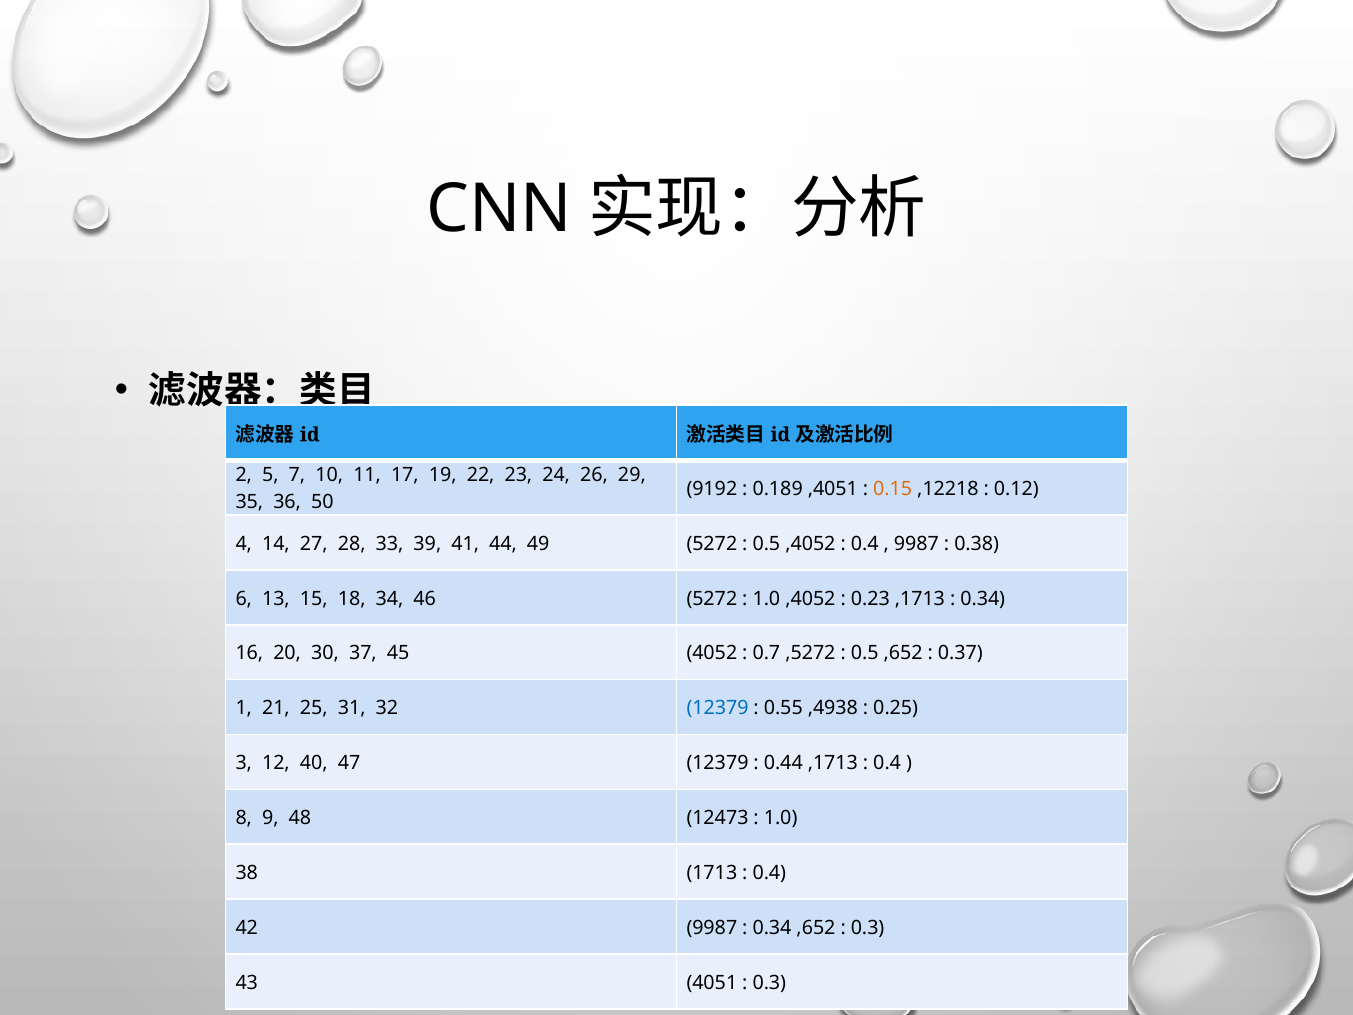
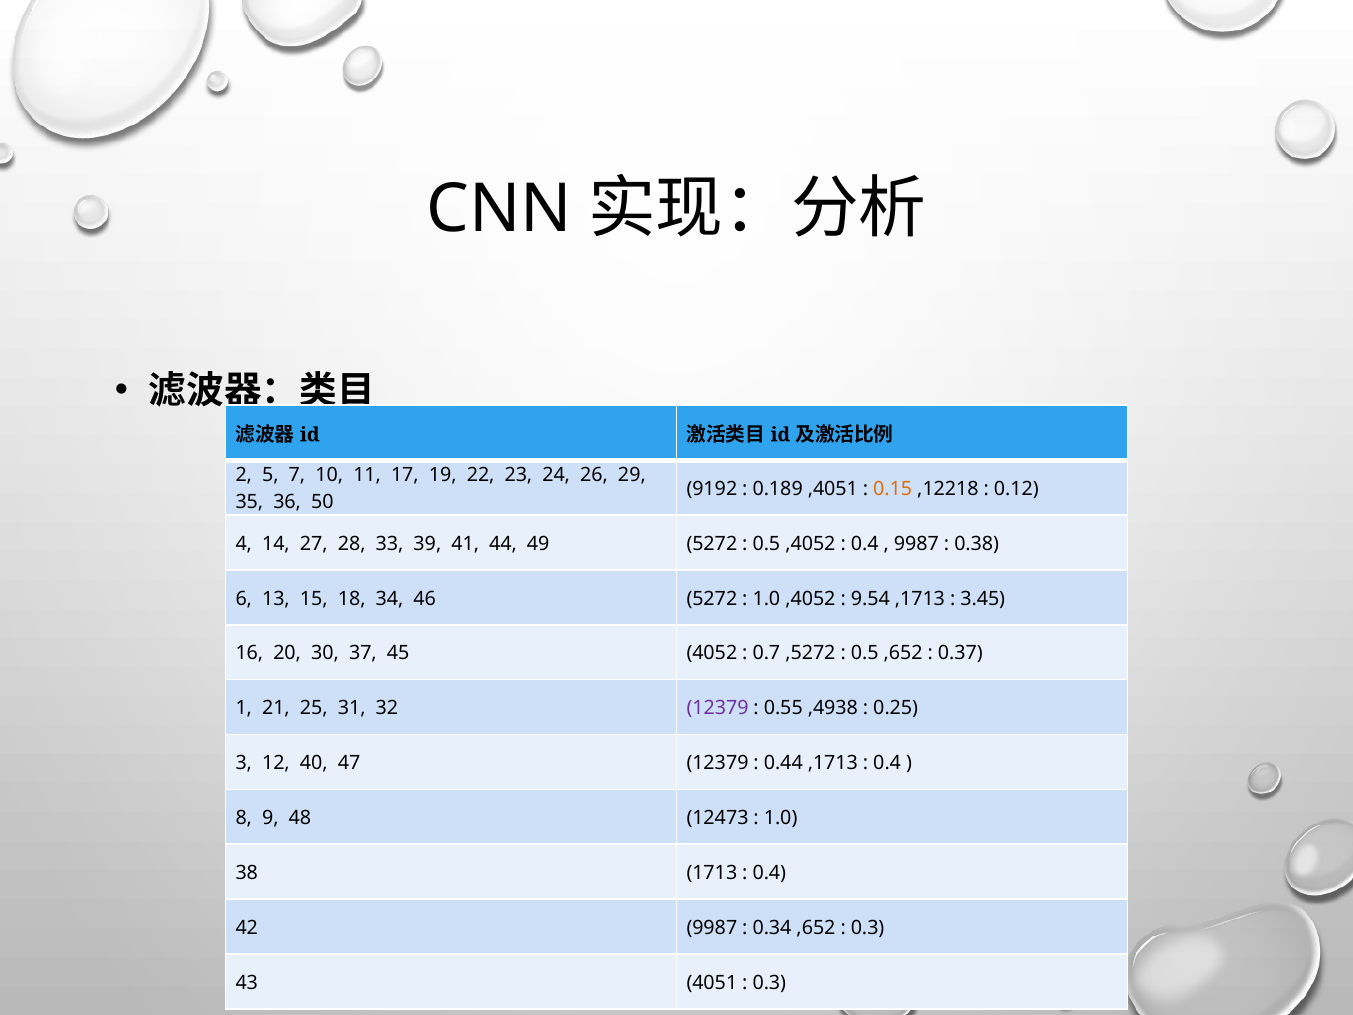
0.23: 0.23 -> 9.54 (870, 598)
0.34: 0.34 -> 3.45 (983, 598)
12379 colour: blue -> purple (718, 708)
